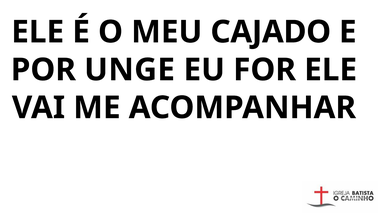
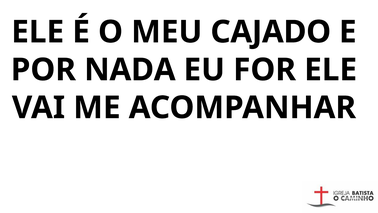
UNGE: UNGE -> NADA (130, 70)
